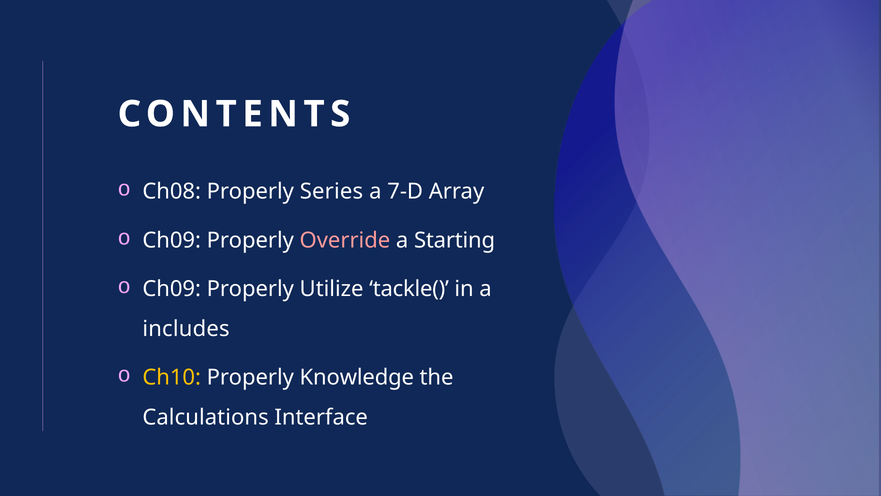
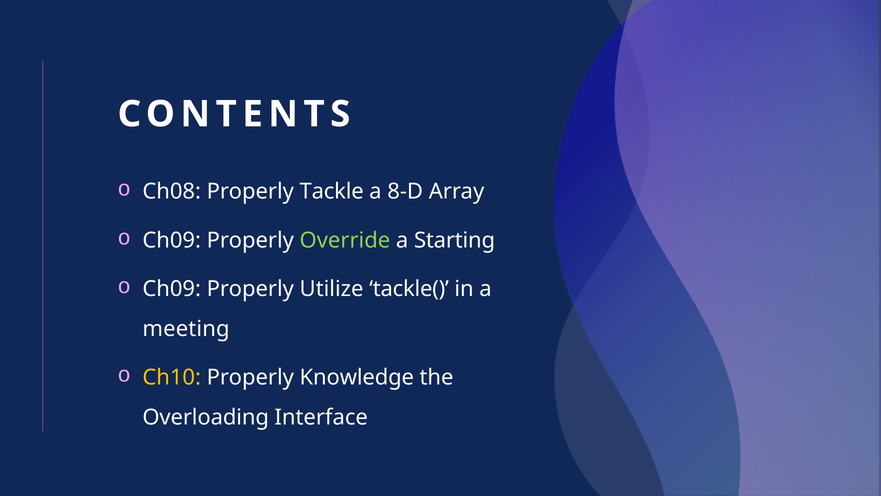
Series: Series -> Tackle (332, 191)
7-D: 7-D -> 8-D (405, 191)
Override colour: pink -> light green (345, 240)
includes: includes -> meeting (186, 328)
Calculations: Calculations -> Overloading (206, 417)
